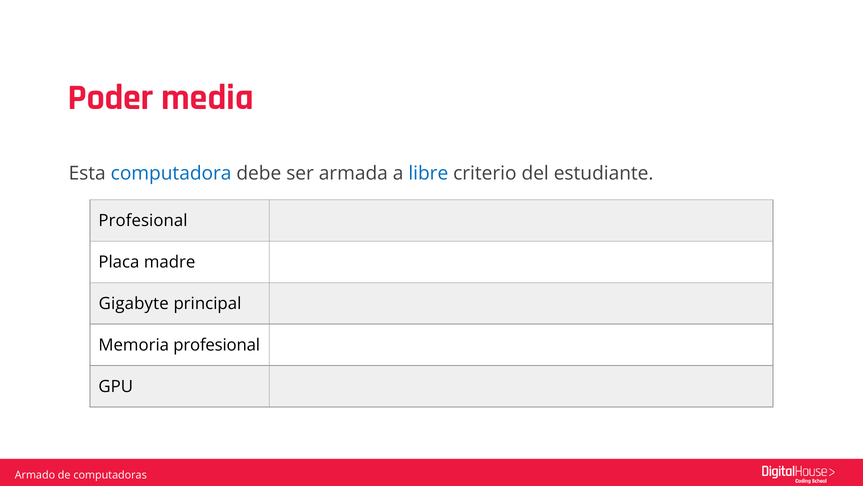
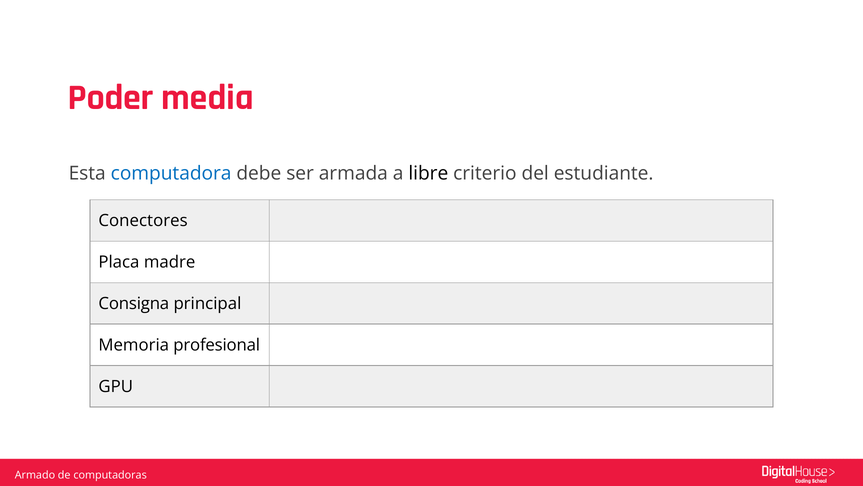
libre colour: blue -> black (428, 173)
Profesional: Profesional -> Conectores (143, 221)
Gigabyte: Gigabyte -> Consigna (134, 303)
